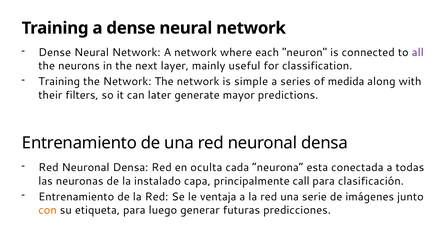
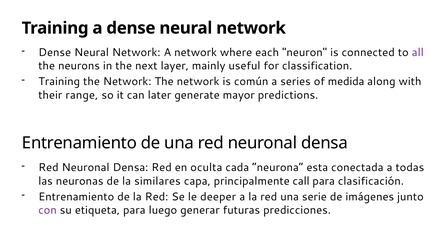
simple: simple -> común (251, 82)
filters: filters -> range (82, 95)
instalado: instalado -> similares (157, 181)
ventaja: ventaja -> deeper (218, 197)
con colour: orange -> purple (48, 210)
